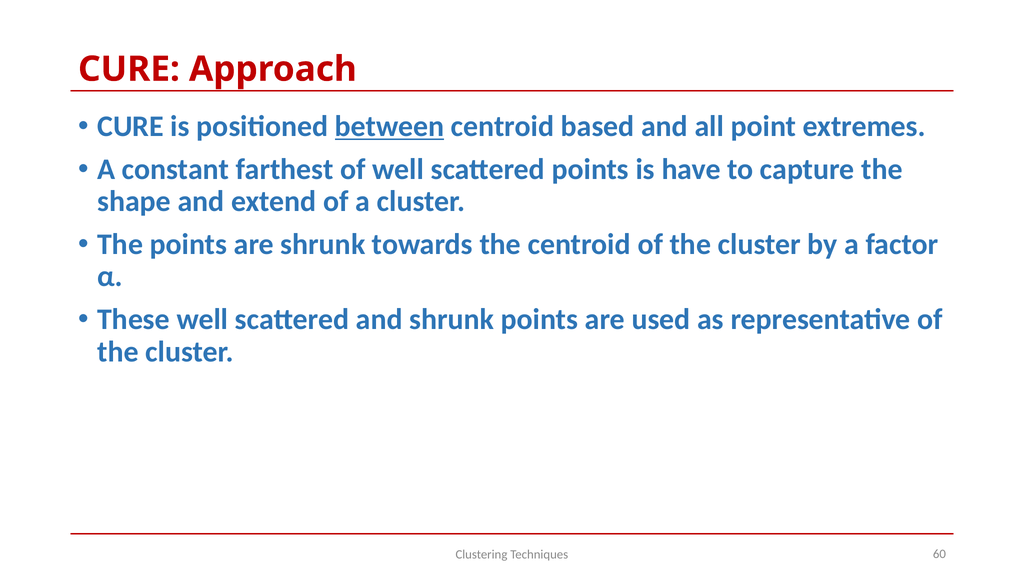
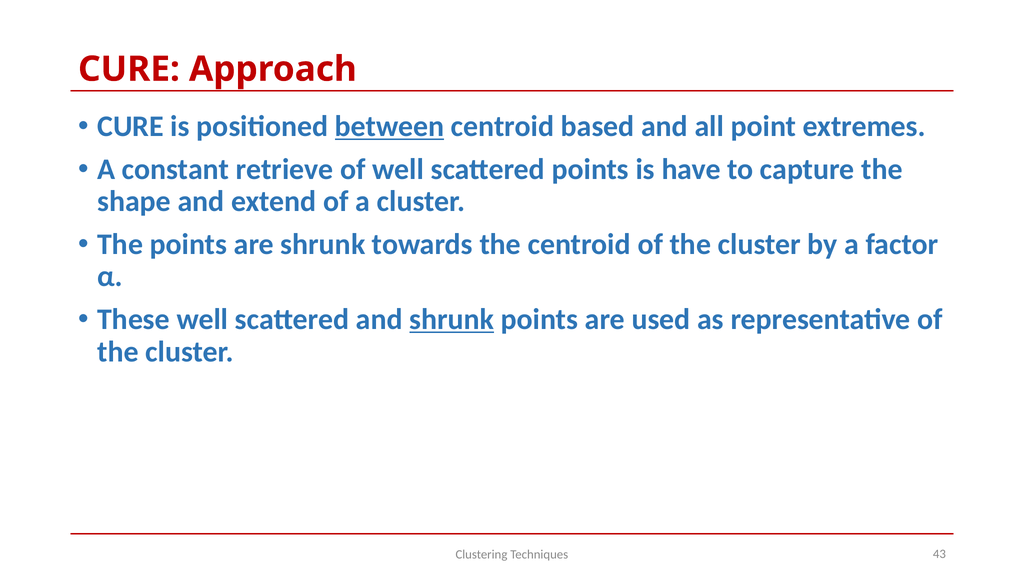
farthest: farthest -> retrieve (284, 169)
shrunk underline: none -> present (452, 319)
60: 60 -> 43 (939, 554)
